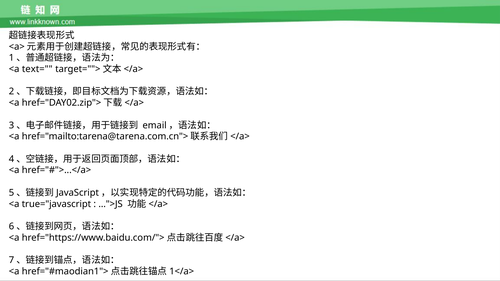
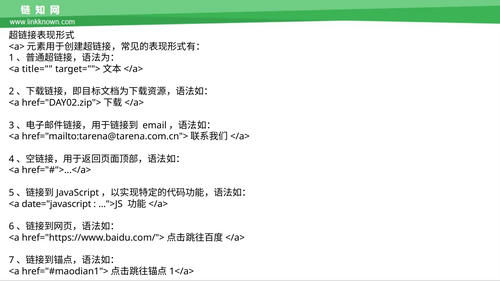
text=: text= -> title= (37, 69)
true="javascript: true="javascript -> date="javascript (56, 204)
